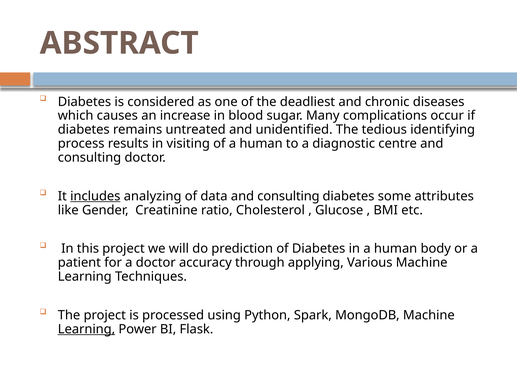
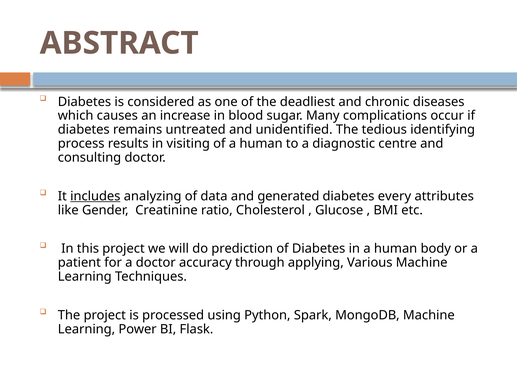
data and consulting: consulting -> generated (288, 196)
some: some -> every (394, 196)
Learning underline: present -> none (86, 329)
